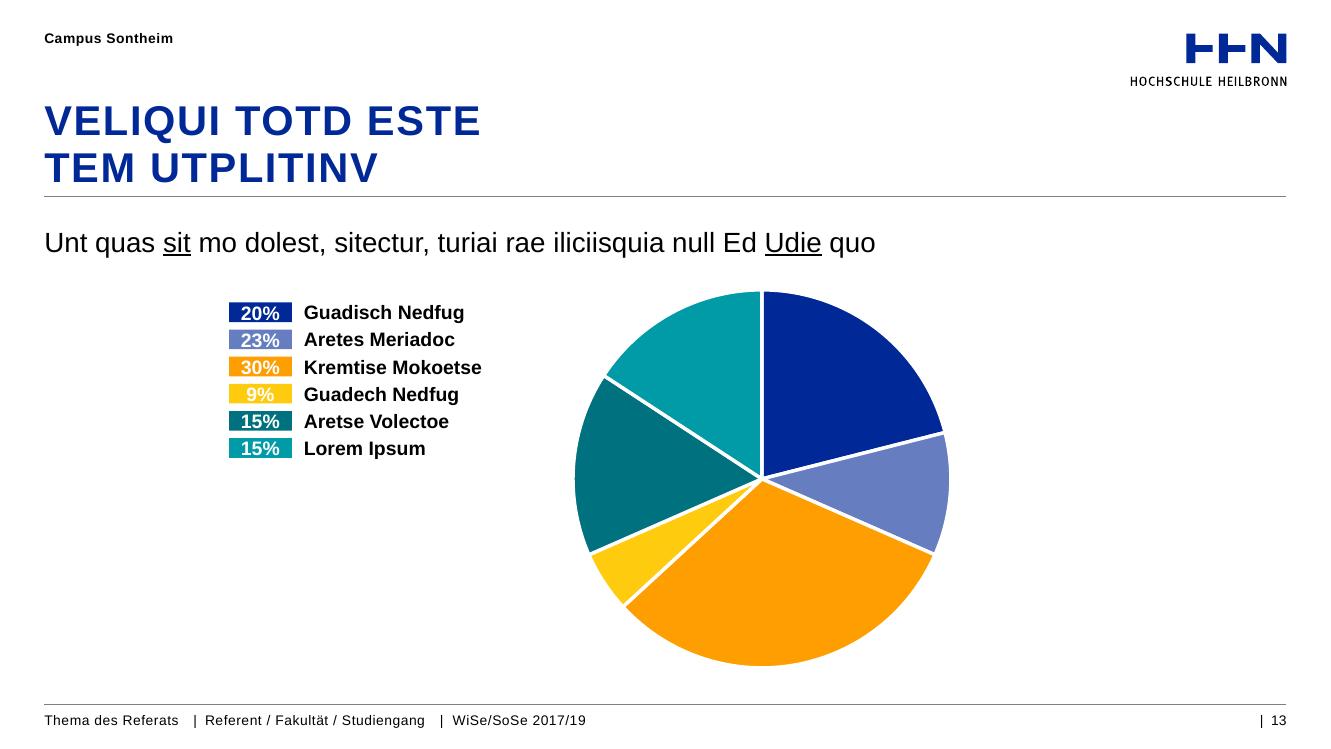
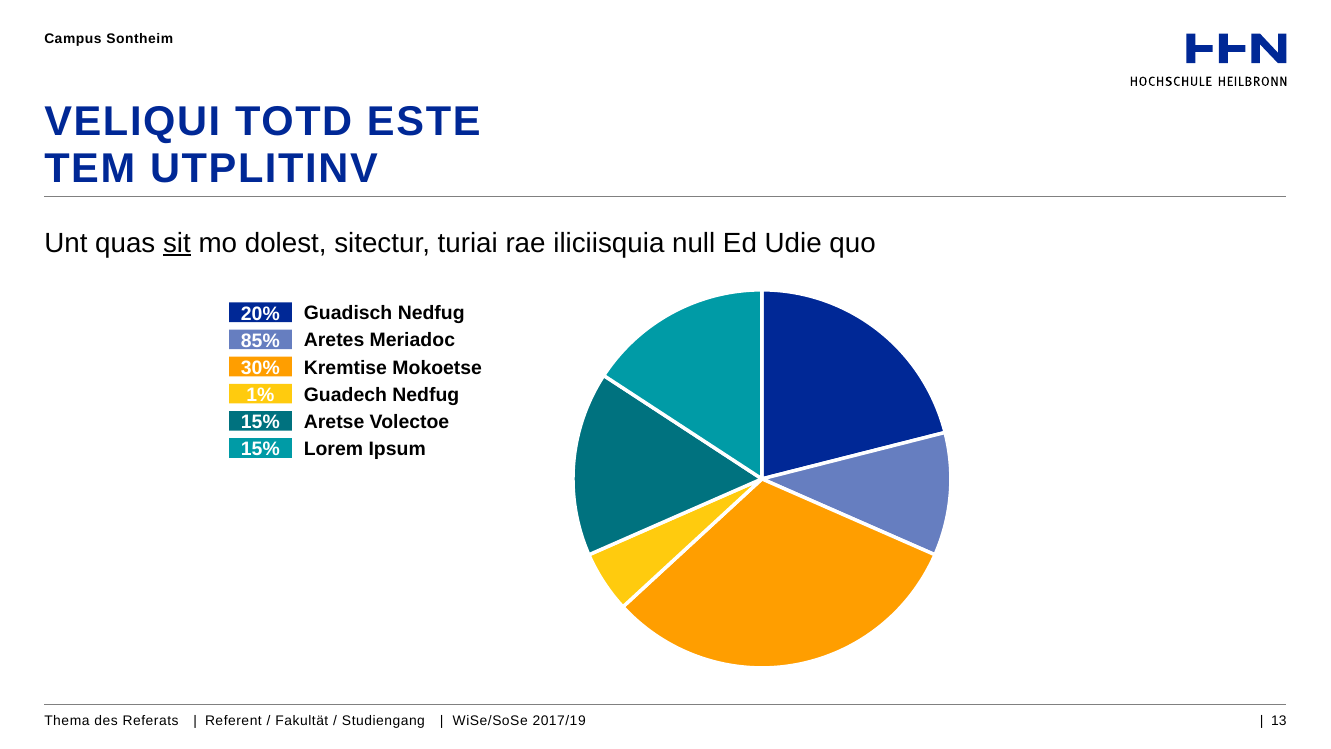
Udie underline: present -> none (793, 243)
23%: 23% -> 85% (260, 341)
9%: 9% -> 1% (260, 395)
